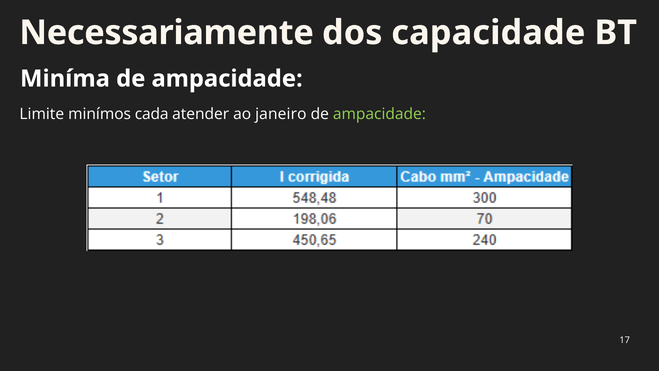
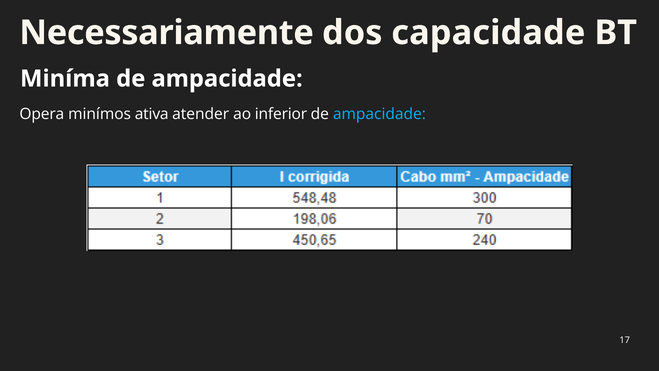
Limite: Limite -> Opera (42, 114)
cada: cada -> ativa (152, 114)
janeiro: janeiro -> inferior (281, 114)
ampacidade colour: light green -> light blue (379, 114)
